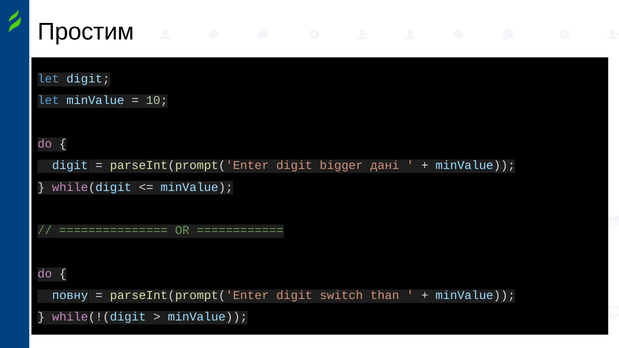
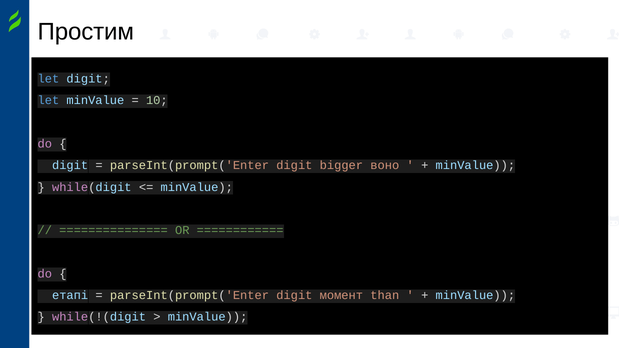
дані: дані -> воно (385, 166)
повну: повну -> етапі (70, 296)
switch: switch -> момент (341, 296)
